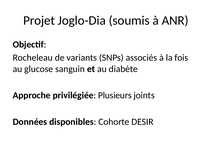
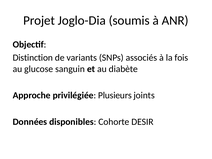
Rocheleau: Rocheleau -> Distinction (33, 58)
